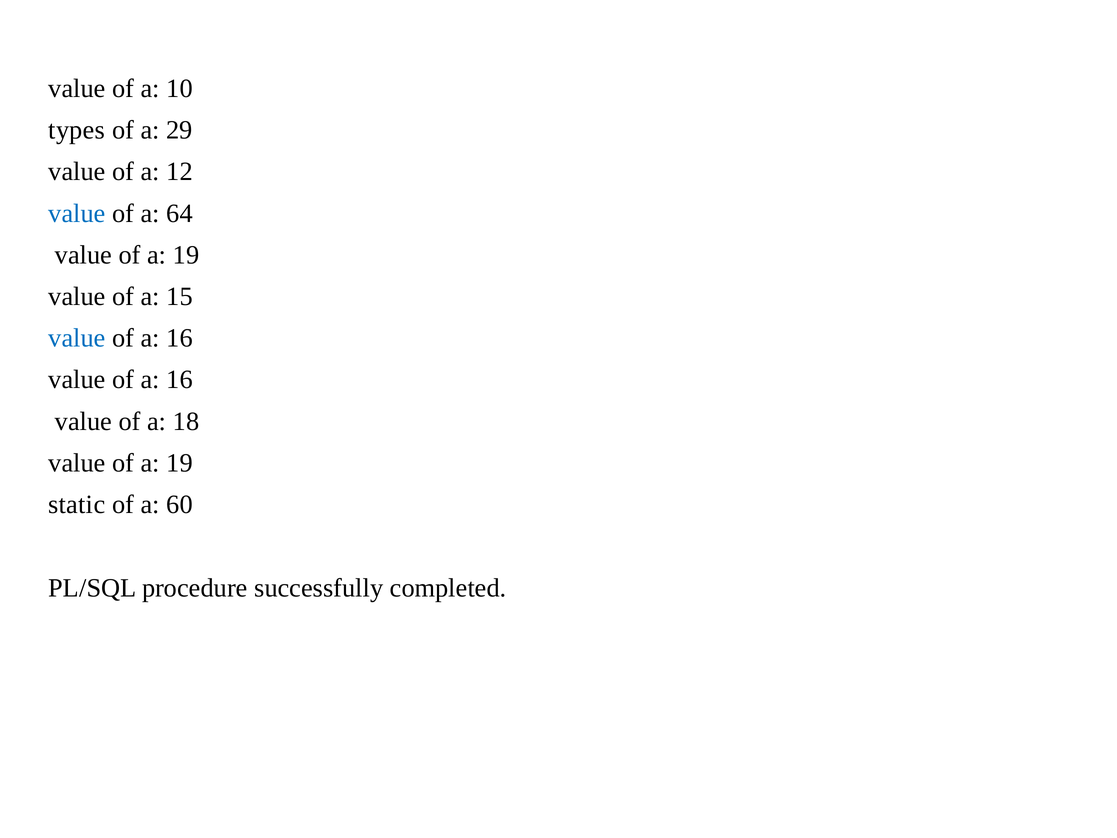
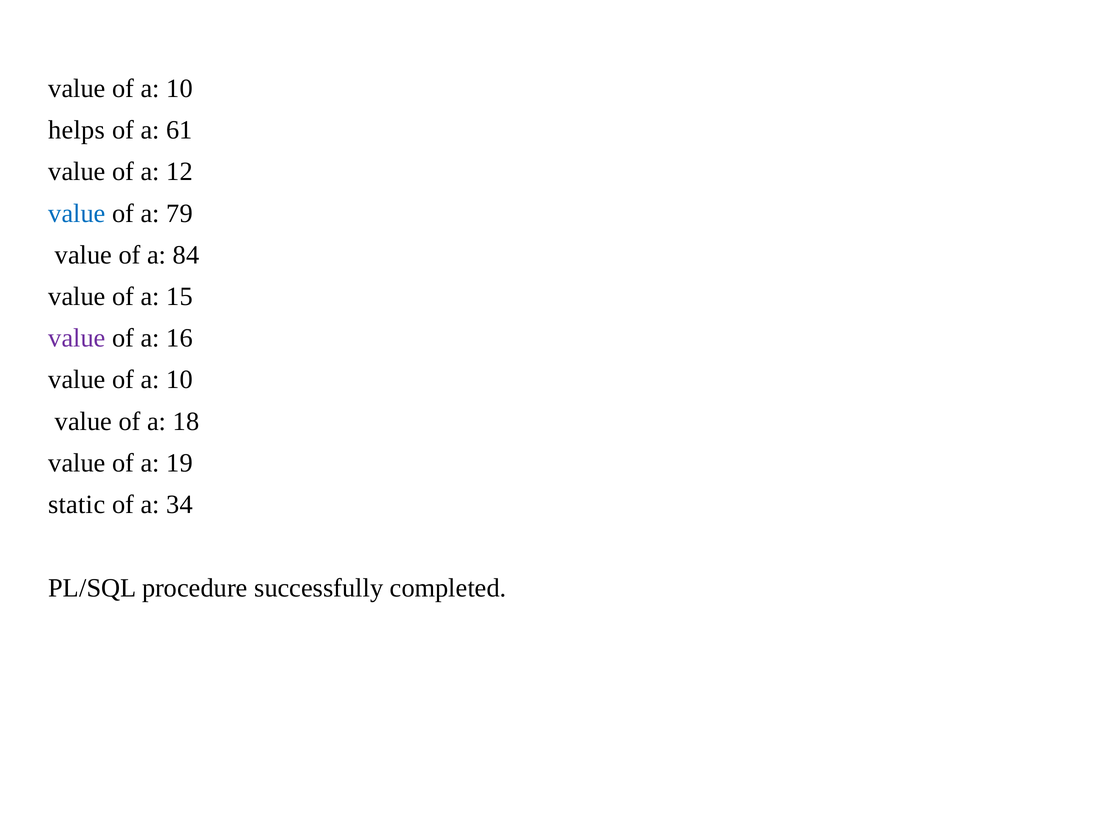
types: types -> helps (77, 130)
29: 29 -> 61 (179, 130)
64: 64 -> 79 (180, 213)
19: 19 -> 84 (186, 255)
value colour: blue -> purple (77, 338)
16: 16 -> 10 (180, 380)
60: 60 -> 34 (180, 504)
